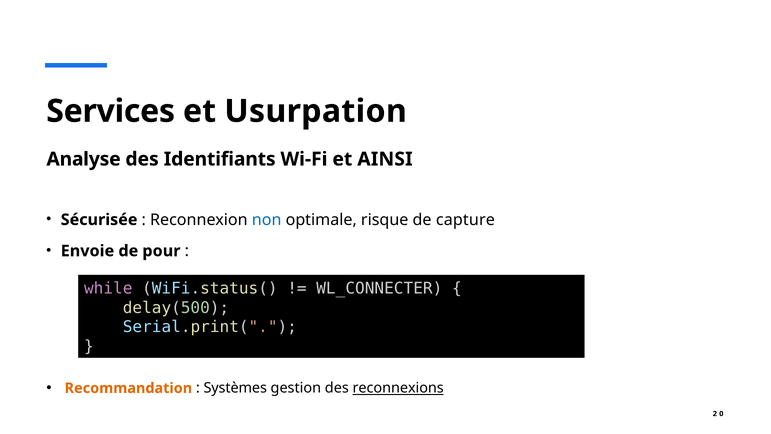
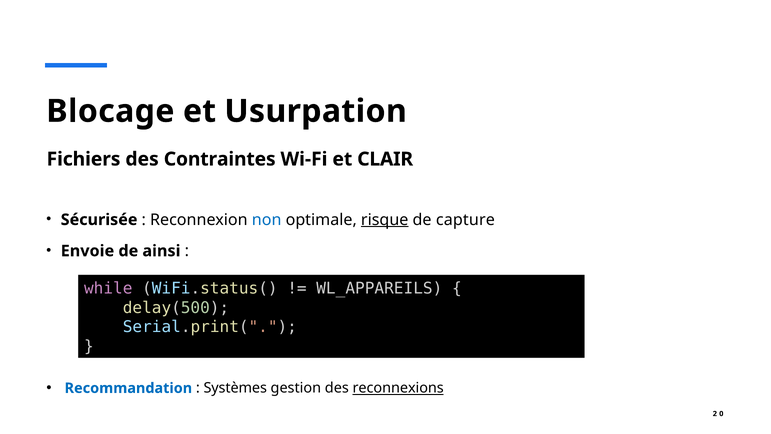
Services: Services -> Blocage (110, 111)
Analyse: Analyse -> Fichiers (84, 159)
Identifiants: Identifiants -> Contraintes (220, 159)
AINSI: AINSI -> CLAIR (385, 159)
risque underline: none -> present (385, 220)
pour: pour -> ainsi (161, 251)
WL_CONNECTER: WL_CONNECTER -> WL_APPAREILS (379, 288)
Recommandation colour: orange -> blue (128, 388)
